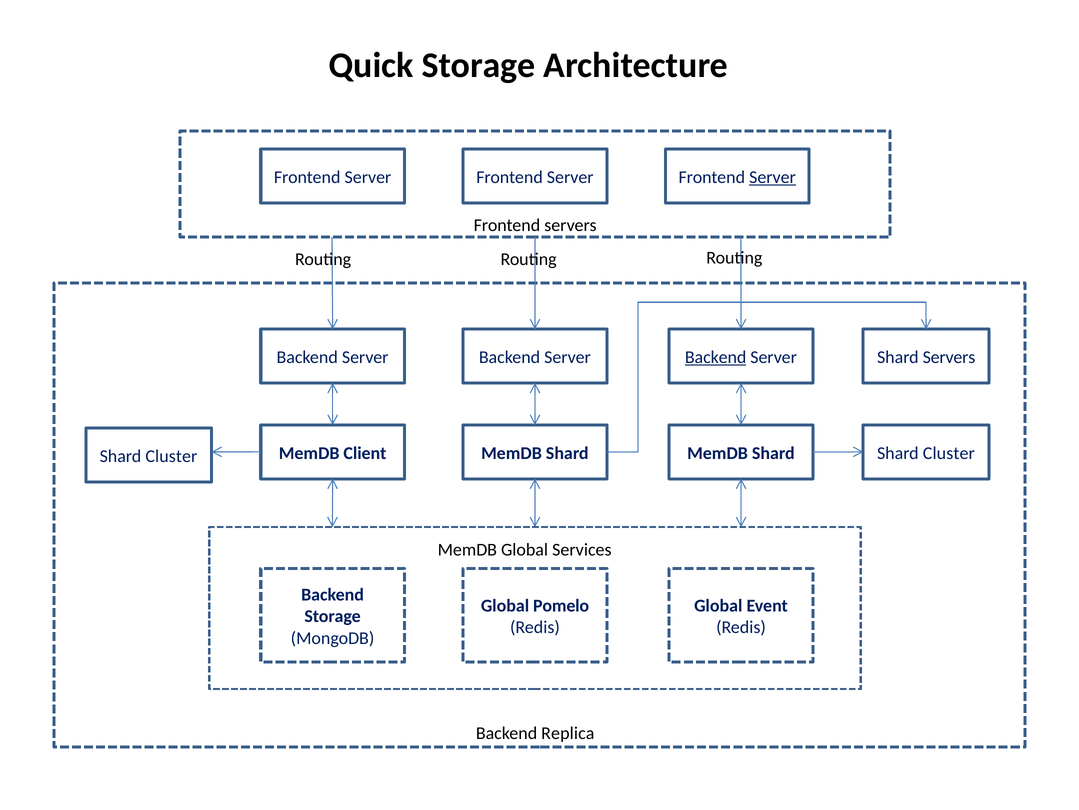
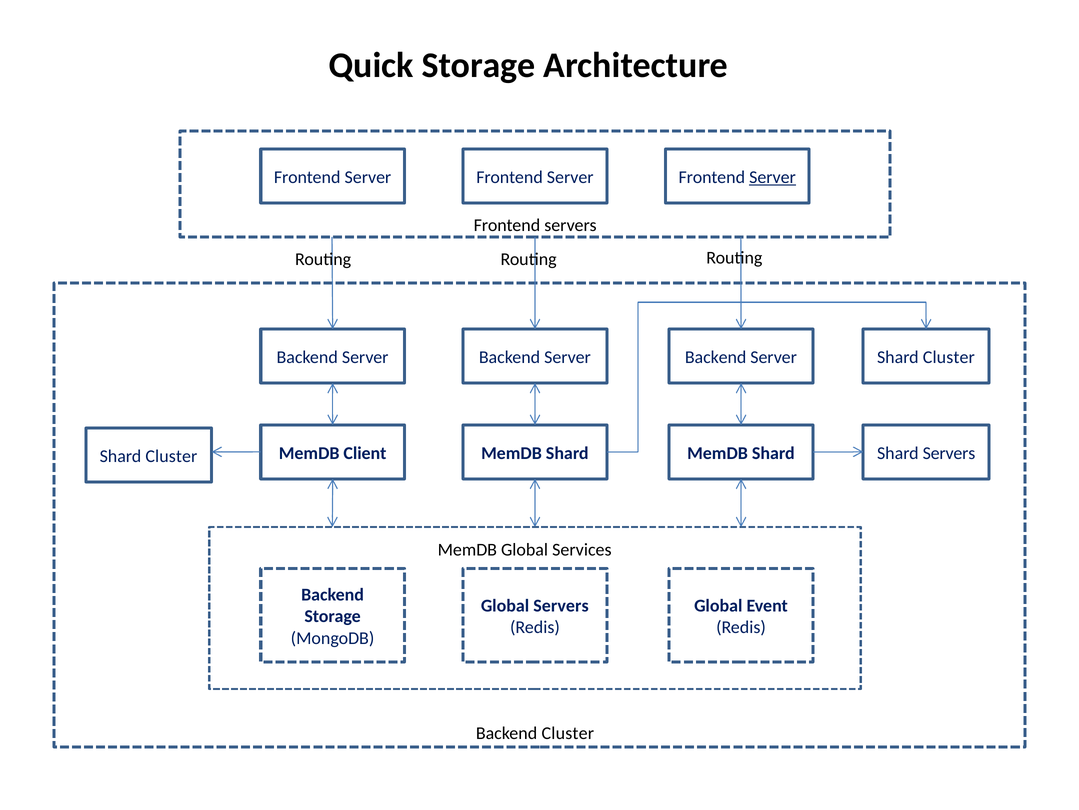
Backend underline: present -> none (716, 357)
Servers: Servers -> Cluster (949, 357)
Cluster: Cluster -> Servers (949, 453)
Global Pomelo: Pomelo -> Servers (561, 605)
Backend Replica: Replica -> Cluster (568, 733)
